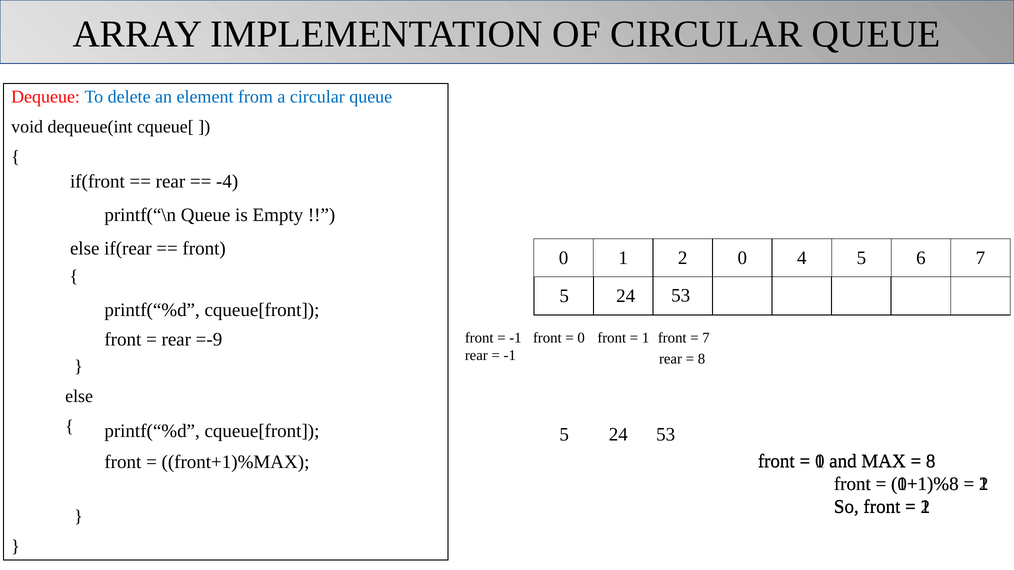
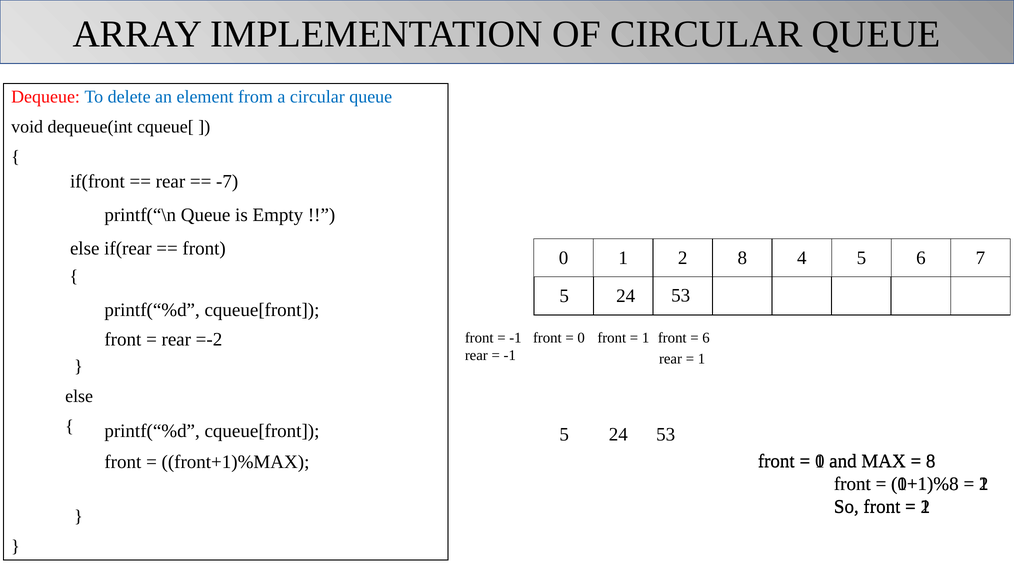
-4: -4 -> -7 (227, 182)
2 0: 0 -> 8 (742, 258)
=-9: =-9 -> =-2 (209, 340)
7: 7 -> 6 (706, 338)
8: 8 -> 1 (701, 359)
